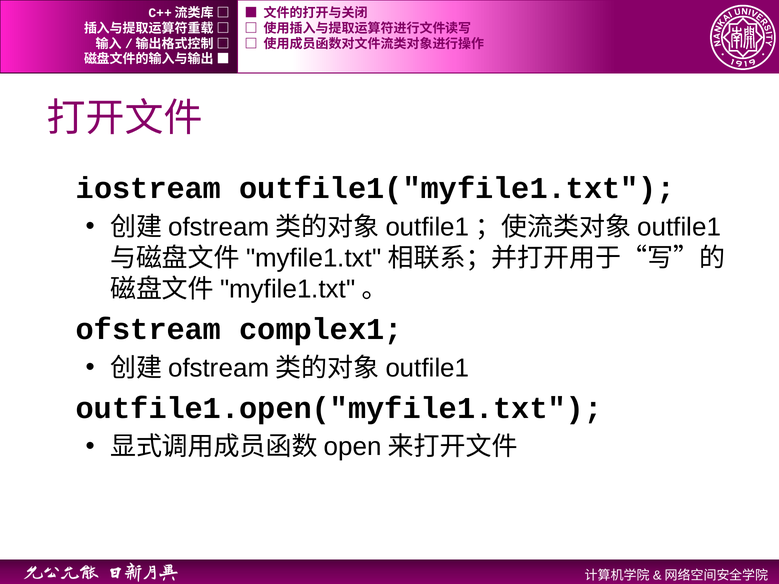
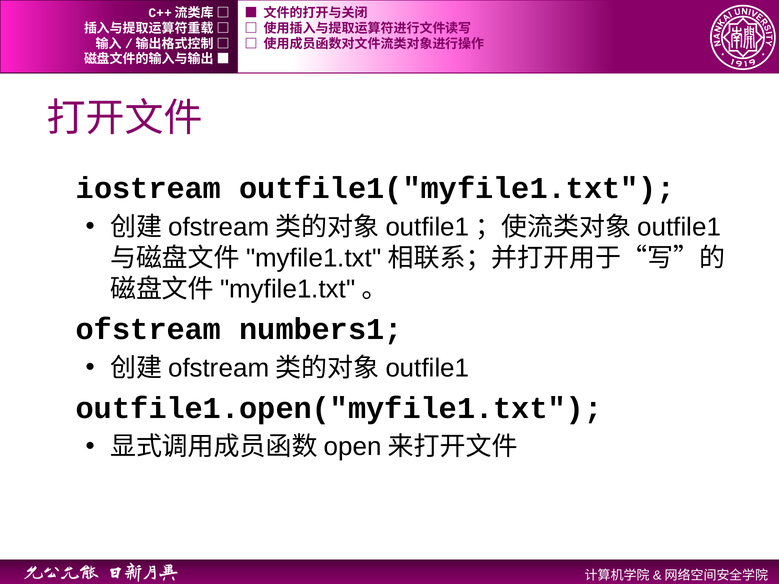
complex1: complex1 -> numbers1 (321, 330)
